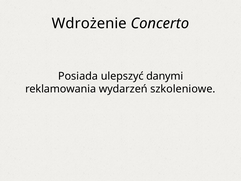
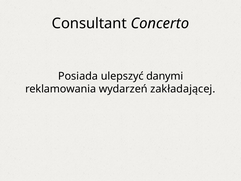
Wdrożenie: Wdrożenie -> Consultant (89, 23)
szkoleniowe: szkoleniowe -> zakładającej (183, 89)
